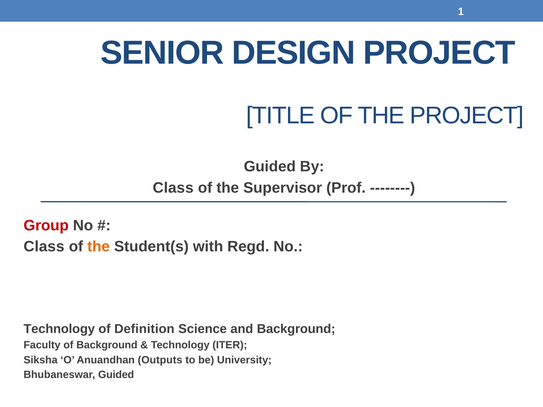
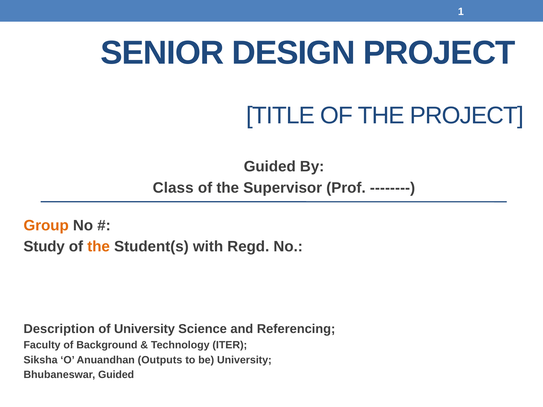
Group colour: red -> orange (46, 226)
Class: Class -> Study (44, 247)
Technology: Technology -> Description (59, 329)
of Definition: Definition -> University (144, 329)
and Background: Background -> Referencing (296, 329)
